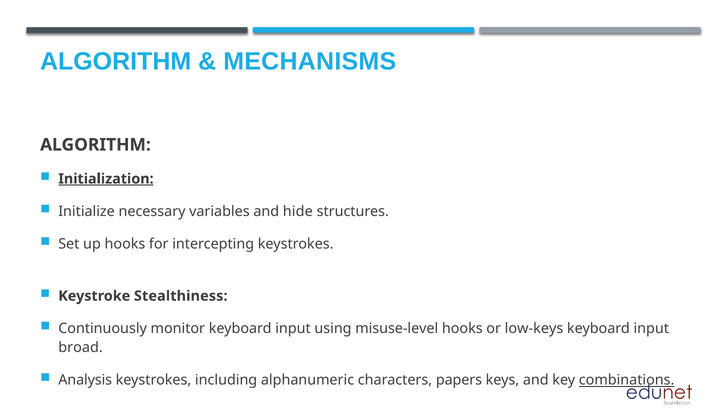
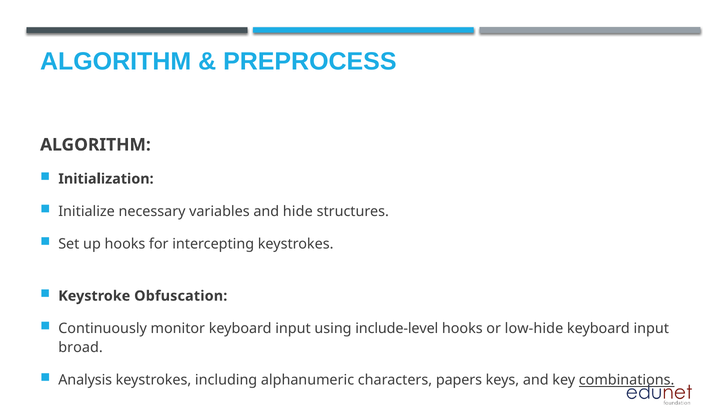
MECHANISMS: MECHANISMS -> PREPROCESS (310, 61)
Initialization underline: present -> none (106, 179)
Stealthiness: Stealthiness -> Obfuscation (181, 296)
misuse-level: misuse-level -> include-level (397, 329)
low-keys: low-keys -> low-hide (534, 329)
